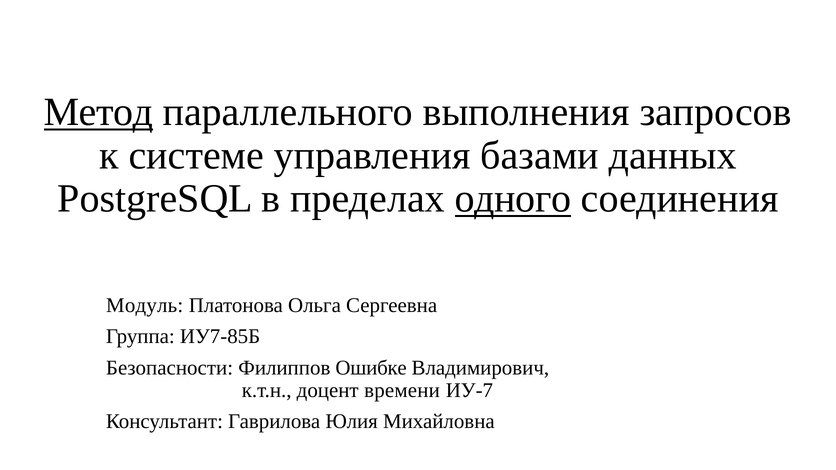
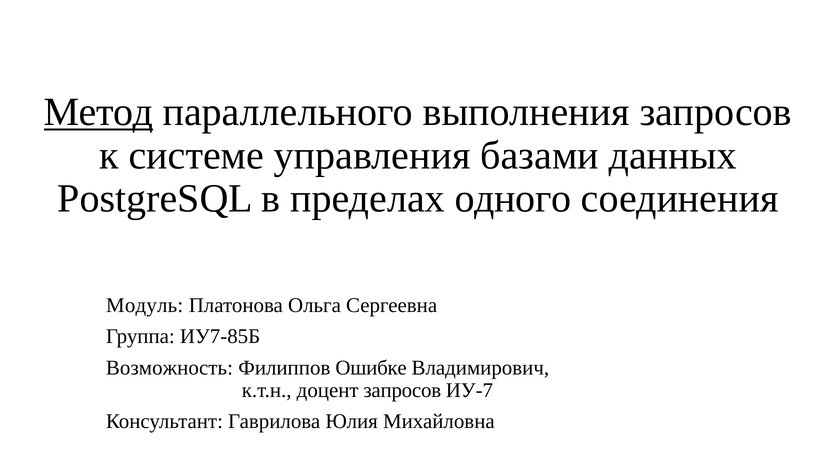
одного underline: present -> none (513, 199)
Безопасности: Безопасности -> Возможность (169, 368)
доцент времени: времени -> запросов (402, 390)
